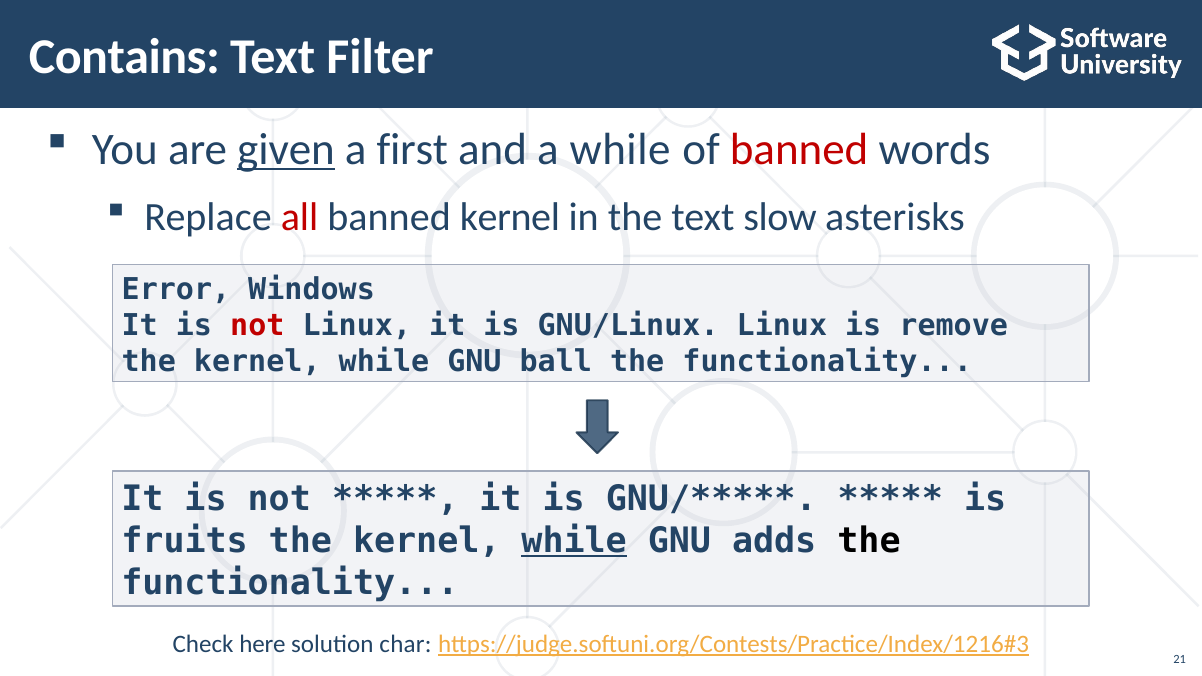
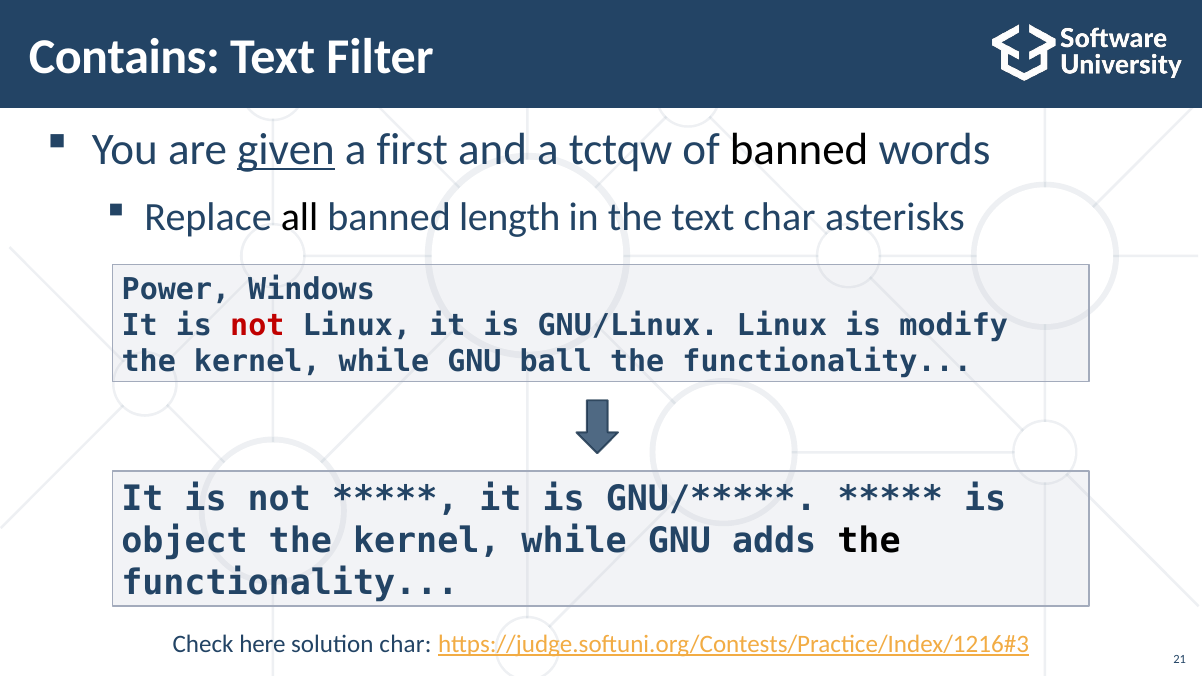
a while: while -> tctqw (621, 150)
banned colour: red -> black (799, 150)
all colour: red -> black (300, 218)
banned kernel: kernel -> length (510, 218)
text slow: slow -> char (780, 218)
Error: Error -> Power (176, 289)
remove: remove -> modify (954, 325)
fruits: fruits -> object (185, 541)
while underline: present -> none (574, 541)
